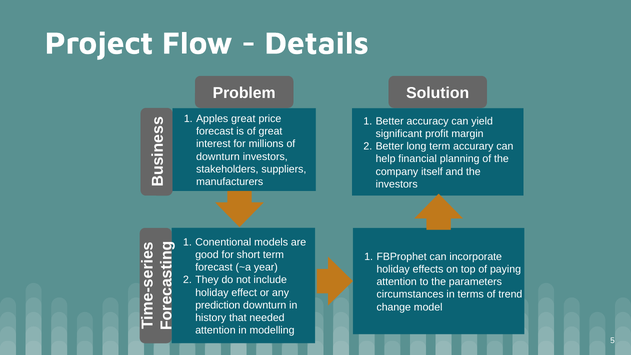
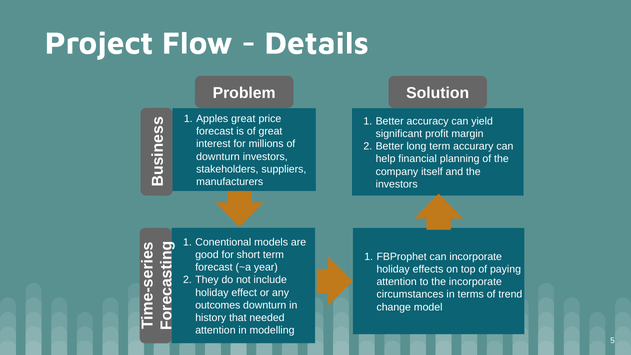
the parameters: parameters -> incorporate (475, 282)
prediction: prediction -> outcomes (218, 305)
